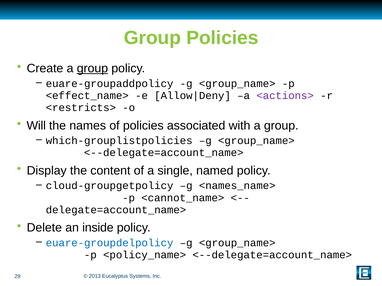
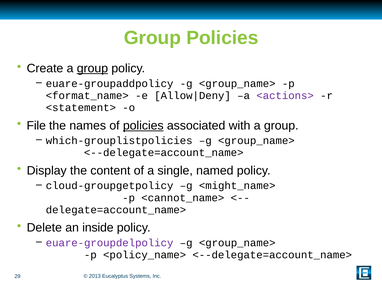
<effect_name>: <effect_name> -> <format_name> (87, 96)
<restricts>: <restricts> -> <statement> (81, 108)
Will: Will -> File (36, 126)
policies underline: none -> present (143, 126)
<names_name>: <names_name> -> <might_name> (237, 186)
euare-groupdelpolicy colour: blue -> purple (110, 243)
